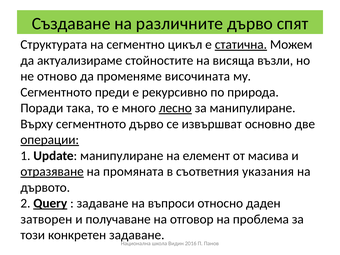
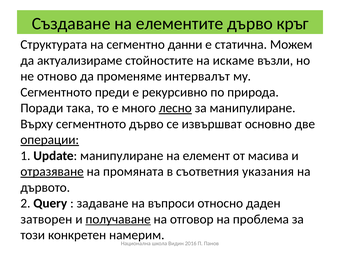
различните: различните -> елементите (180, 24)
спят: спят -> кръг (293, 24)
цикъл: цикъл -> данни (185, 45)
статична underline: present -> none (241, 45)
висяща: висяща -> искаме (233, 60)
височината: височината -> интервалът (197, 76)
Query underline: present -> none (50, 203)
получаване underline: none -> present (118, 219)
конкретен задаване: задаване -> намерим (137, 235)
